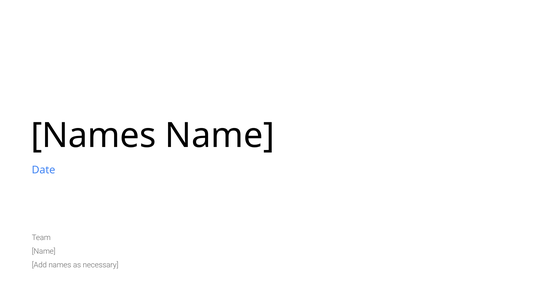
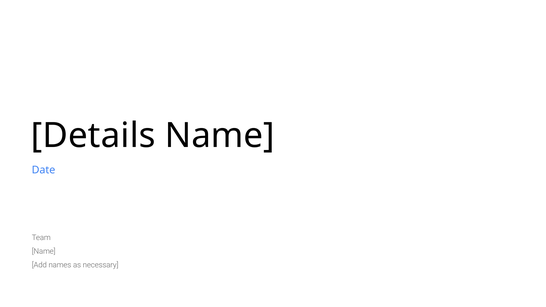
Names: Names -> Details (93, 136)
